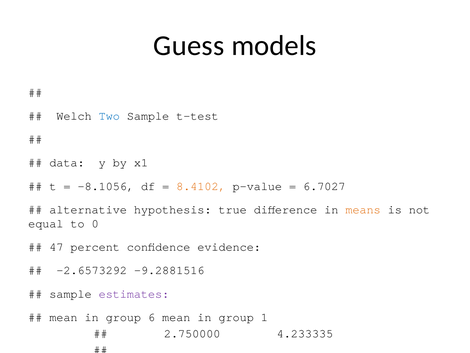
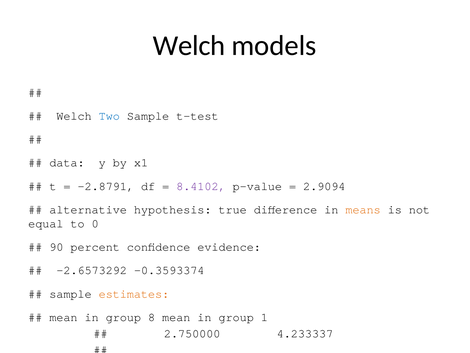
Guess: Guess -> Welch (189, 45)
-8.1056: -8.1056 -> -2.8791 (106, 186)
8.4102 colour: orange -> purple (201, 186)
6.7027: 6.7027 -> 2.9094 (324, 186)
47: 47 -> 90 (56, 247)
-9.2881516: -9.2881516 -> -0.3593374 (169, 270)
estimates colour: purple -> orange (134, 293)
6: 6 -> 8 (152, 317)
4.233335: 4.233335 -> 4.233337 (305, 333)
